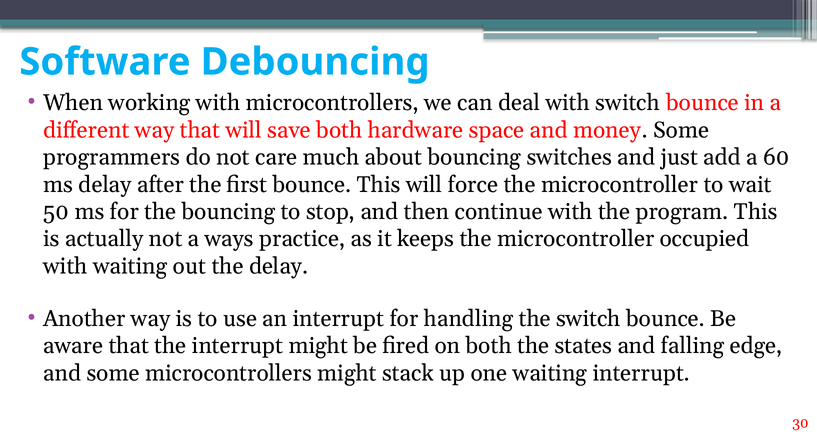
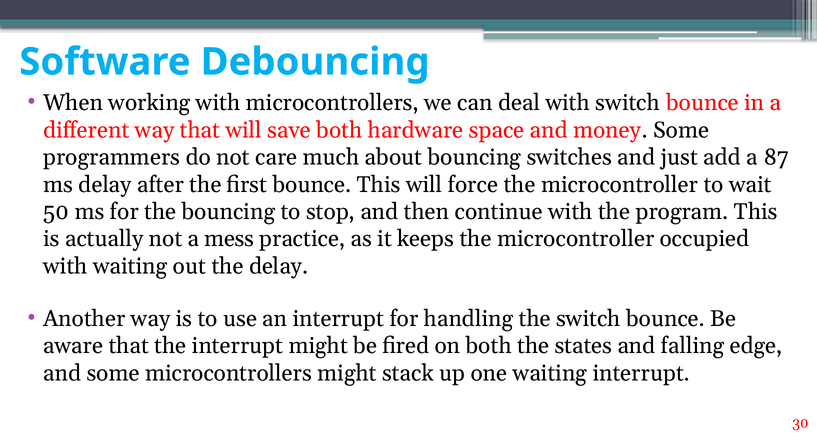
60: 60 -> 87 (776, 157)
ways: ways -> mess (229, 239)
